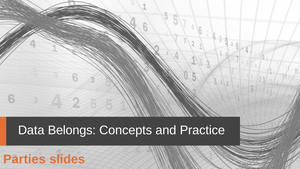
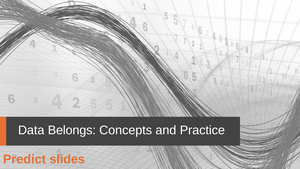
Parties: Parties -> Predict (24, 159)
